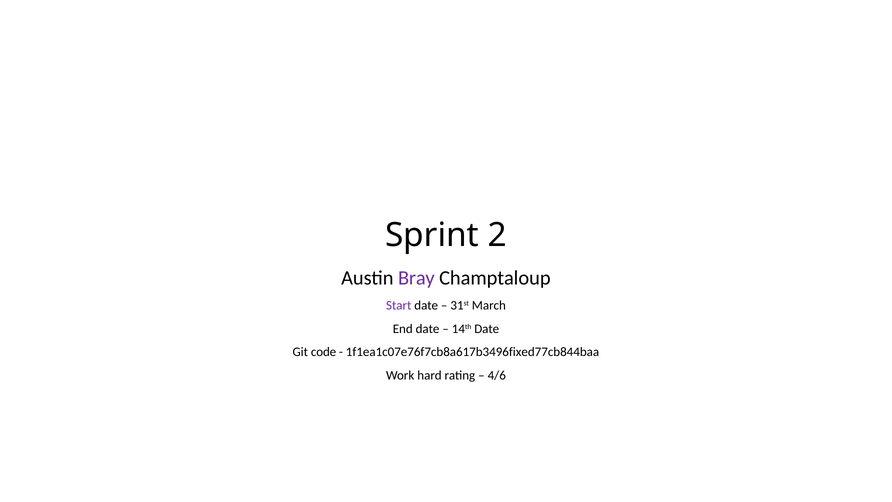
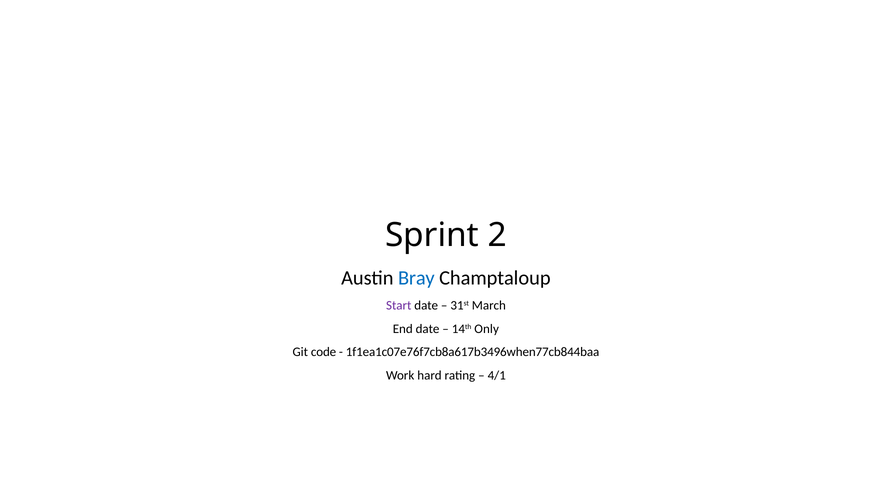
Bray colour: purple -> blue (416, 278)
14th Date: Date -> Only (487, 329)
1f1ea1c07e76f7cb8a617b3496fixed77cb844baa: 1f1ea1c07e76f7cb8a617b3496fixed77cb844baa -> 1f1ea1c07e76f7cb8a617b3496when77cb844baa (473, 352)
4/6: 4/6 -> 4/1 (497, 375)
